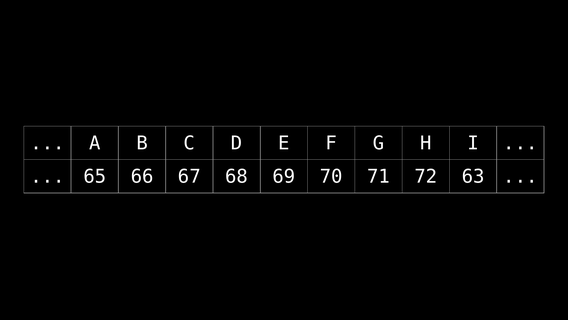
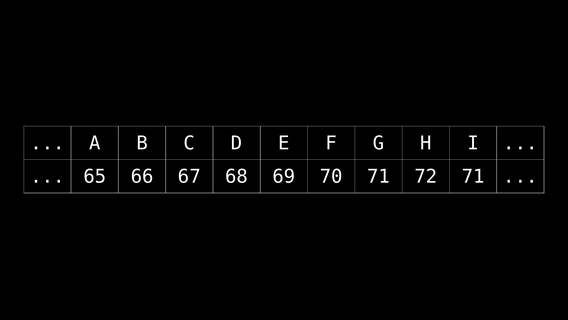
72 63: 63 -> 71 (473, 176)
